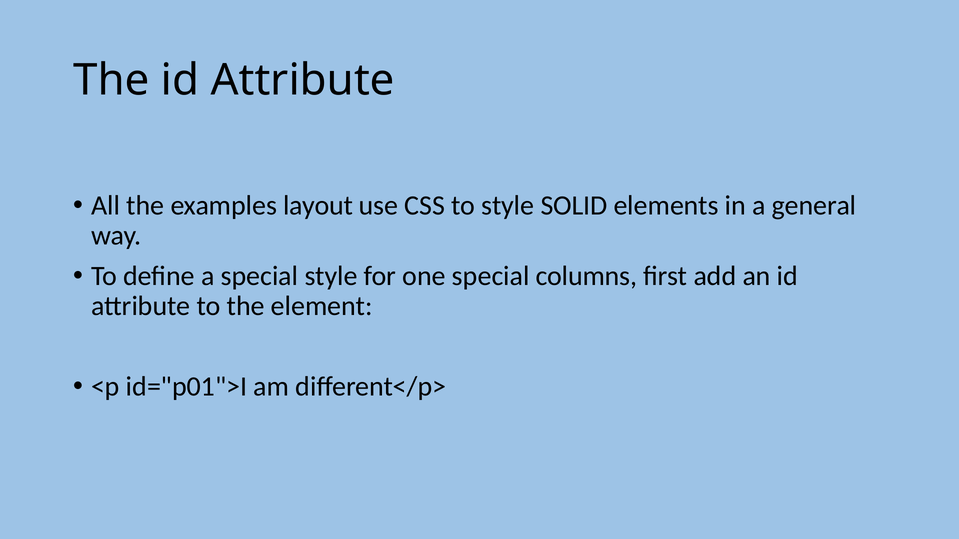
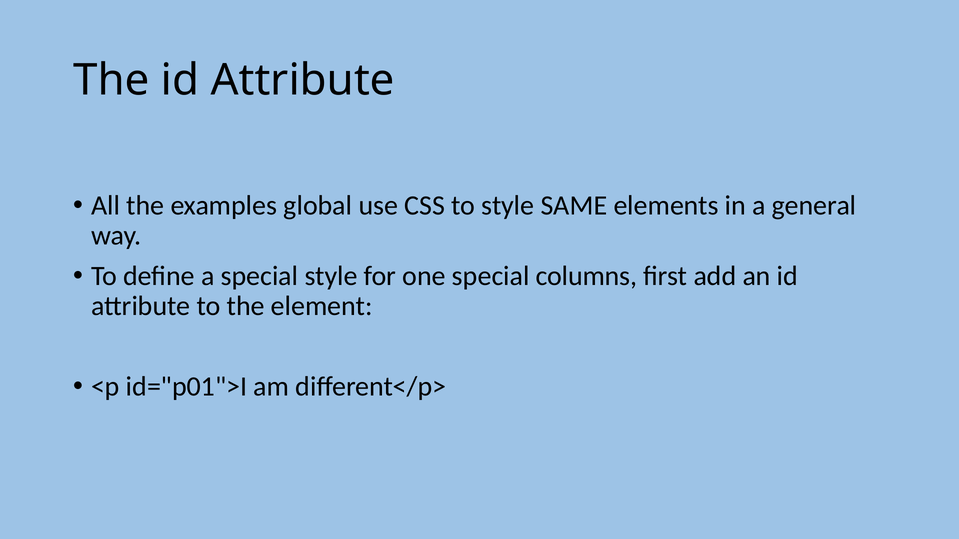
layout: layout -> global (318, 206)
SOLID: SOLID -> SAME (574, 206)
